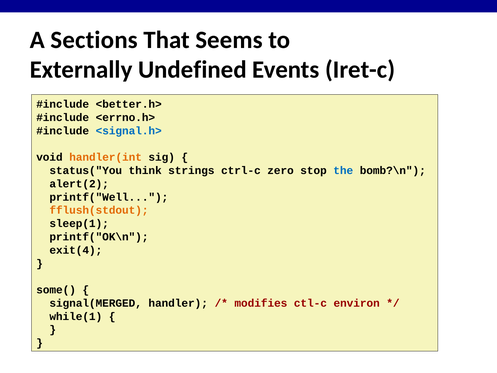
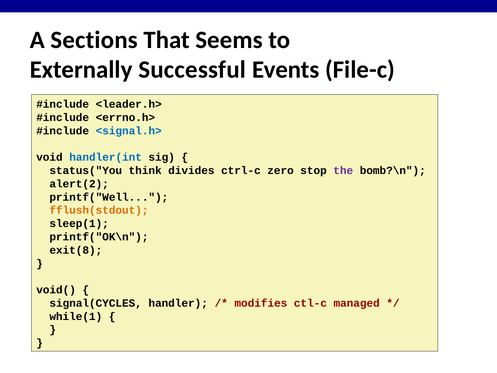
Undefined: Undefined -> Successful (192, 70)
Iret-c: Iret-c -> File-c (360, 70)
<better.h>: <better.h> -> <leader.h> (129, 104)
handler(int colour: orange -> blue (106, 157)
strings: strings -> divides (191, 170)
the colour: blue -> purple (343, 170)
exit(4: exit(4 -> exit(8 (76, 250)
some(: some( -> void( (56, 290)
signal(MERGED: signal(MERGED -> signal(CYCLES (96, 303)
environ: environ -> managed (357, 303)
